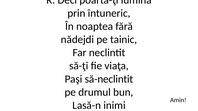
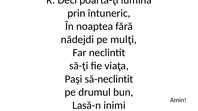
tainic: tainic -> mulţi (124, 40)
